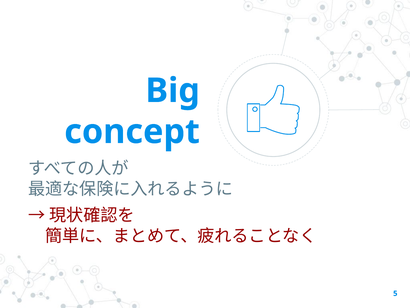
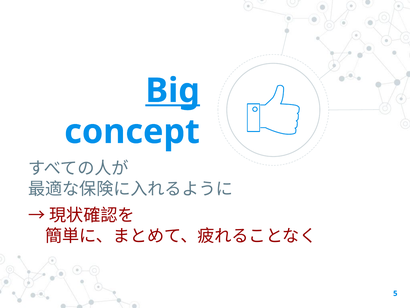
Big underline: none -> present (173, 91)
